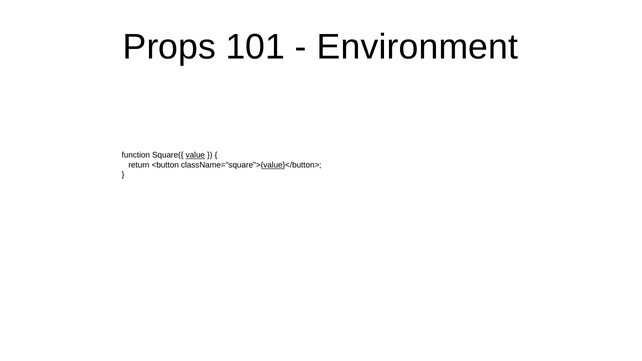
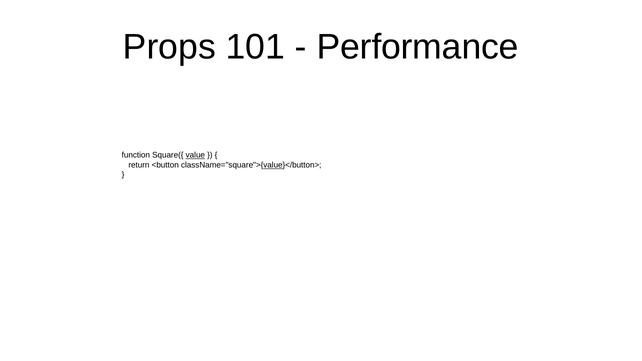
Environment: Environment -> Performance (418, 47)
